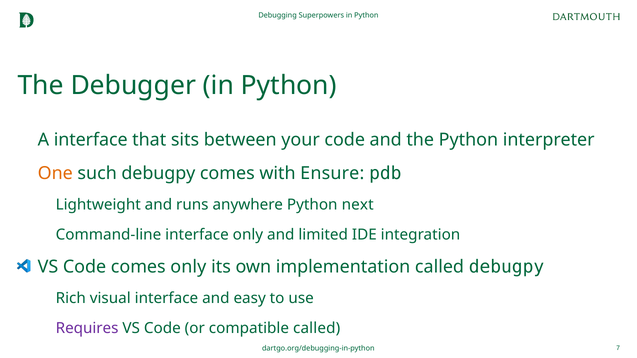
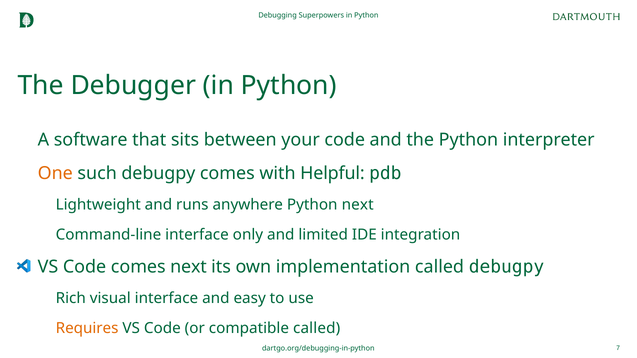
A interface: interface -> software (91, 140)
Ensure: Ensure -> Helpful (332, 174)
comes only: only -> next (189, 267)
Requires colour: purple -> orange (87, 329)
